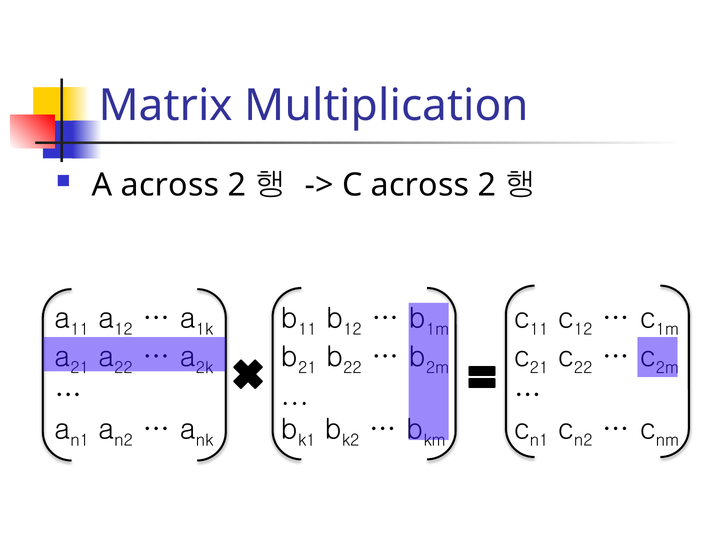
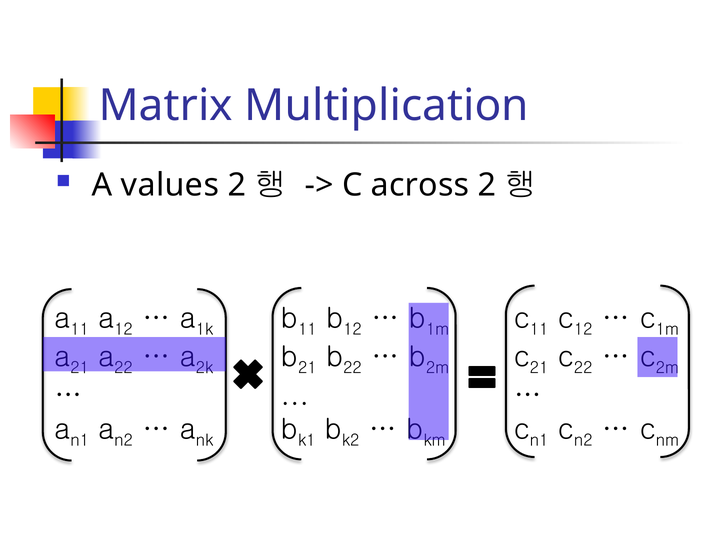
A across: across -> values (170, 185)
